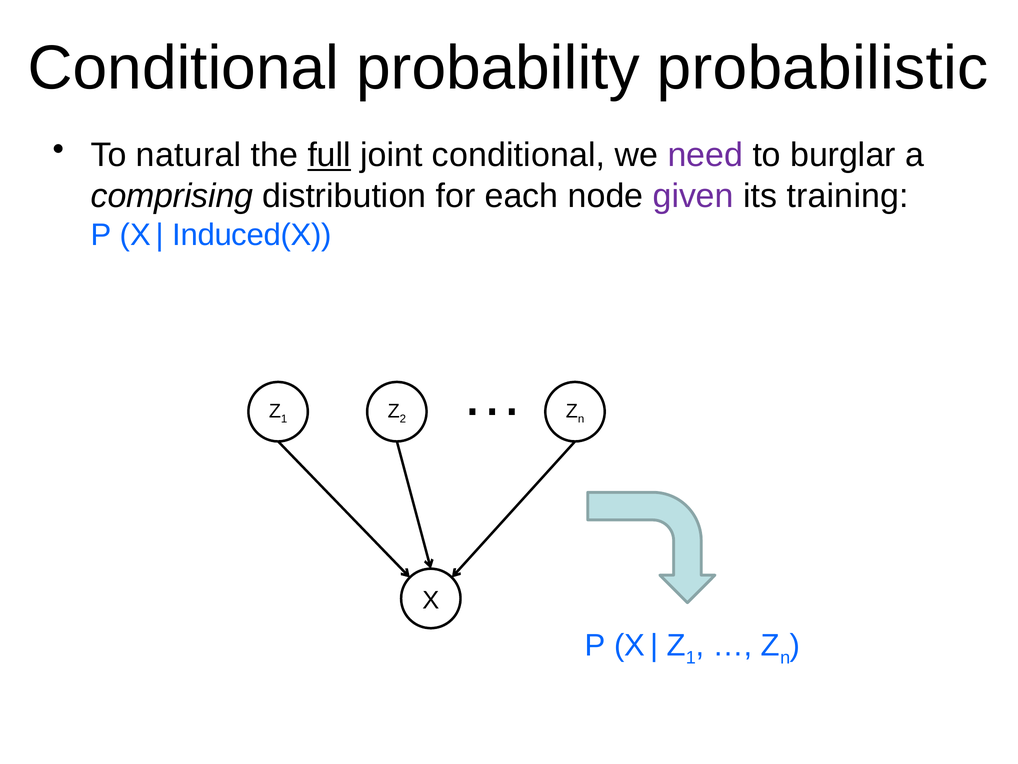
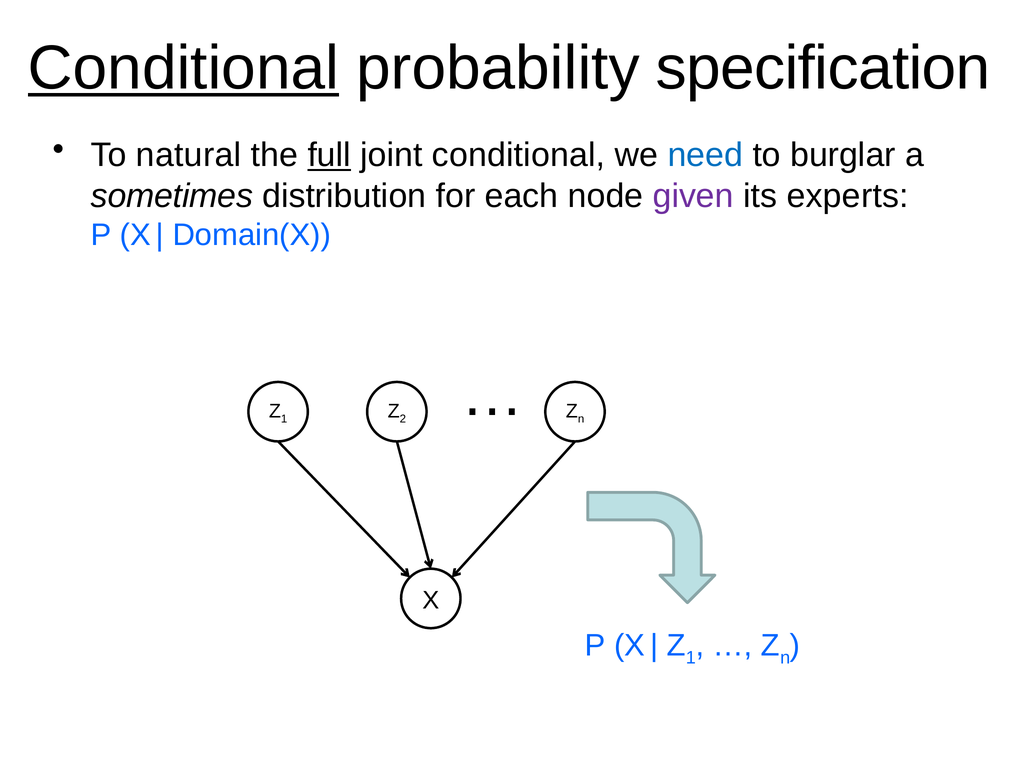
Conditional underline: none -> present (183, 68)
probabilistic: probabilistic -> specification (823, 68)
need colour: purple -> blue (705, 155)
comprising: comprising -> sometimes (172, 196)
training: training -> experts (848, 196)
Induced(X: Induced(X -> Domain(X (252, 235)
